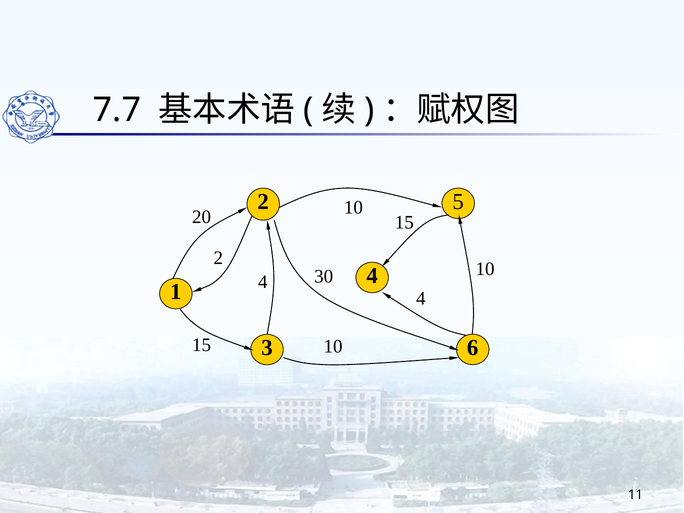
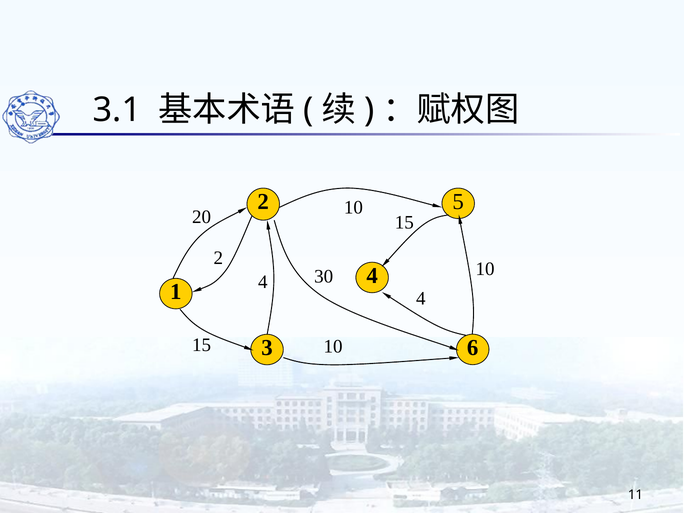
7.7: 7.7 -> 3.1 (117, 110)
